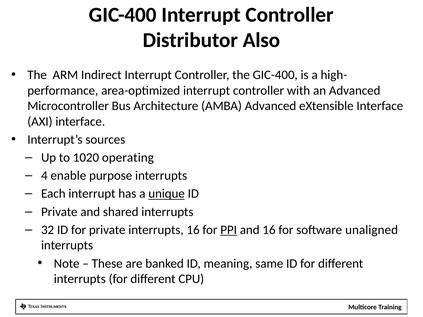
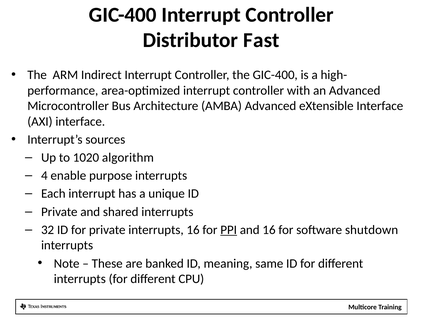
Also: Also -> Fast (261, 40)
operating: operating -> algorithm (128, 158)
unique underline: present -> none (167, 194)
unaligned: unaligned -> shutdown (372, 230)
